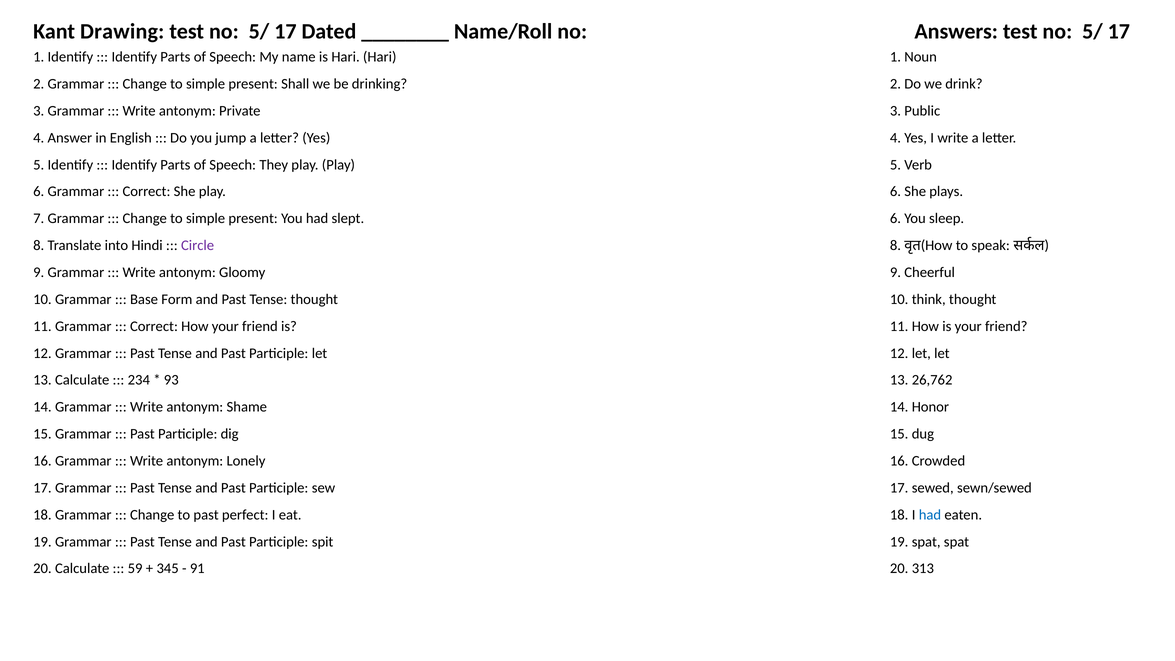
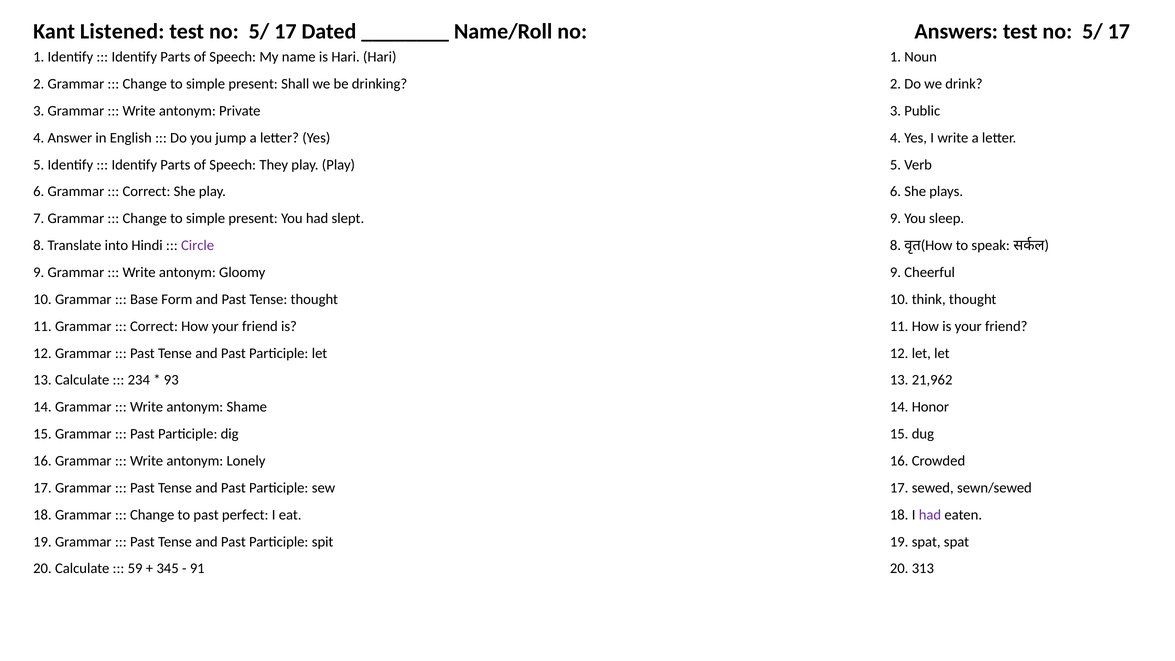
Drawing: Drawing -> Listened (122, 31)
slept 6: 6 -> 9 (895, 219)
26,762: 26,762 -> 21,962 (932, 380)
had colour: blue -> purple (930, 515)
